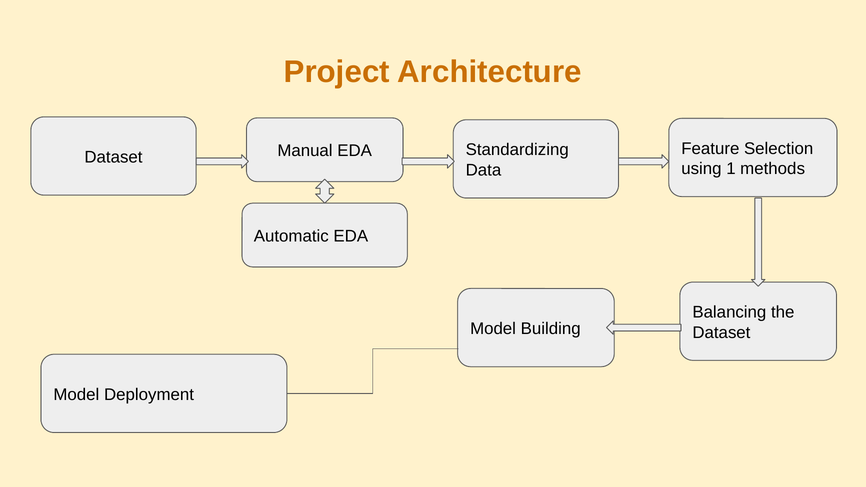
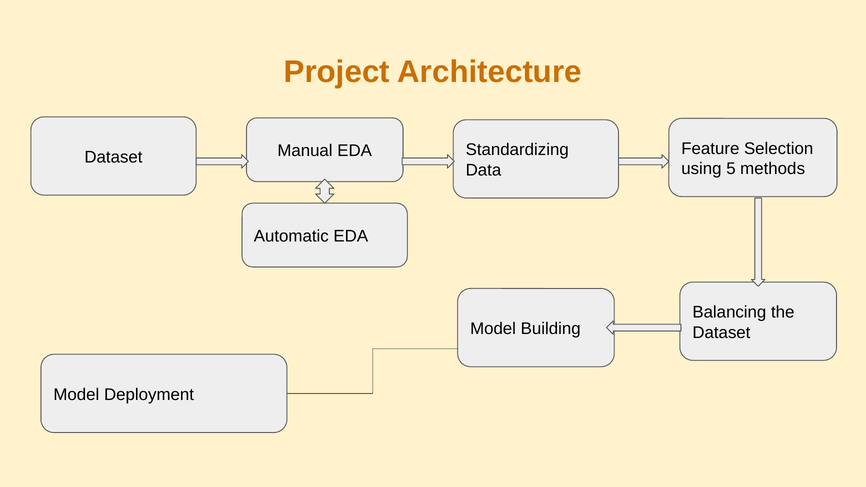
1: 1 -> 5 (731, 169)
